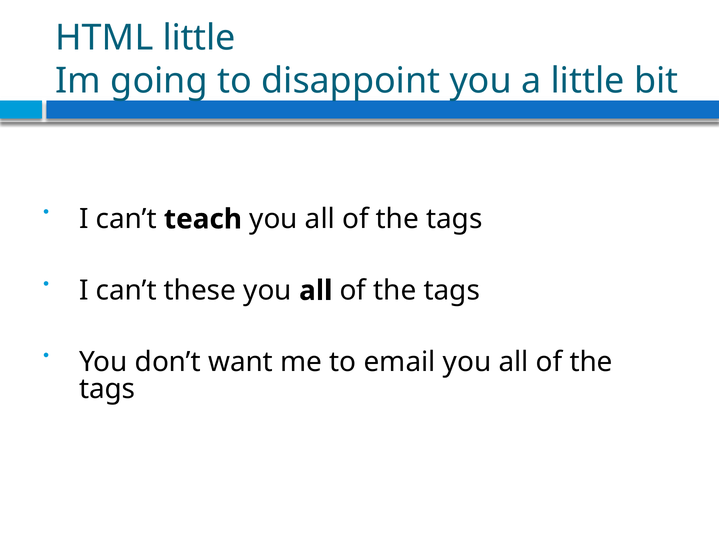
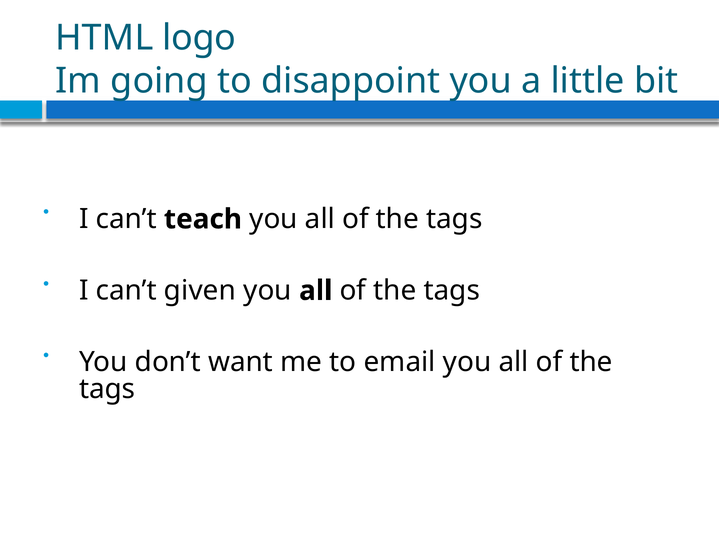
HTML little: little -> logo (199, 38)
these: these -> given (200, 291)
